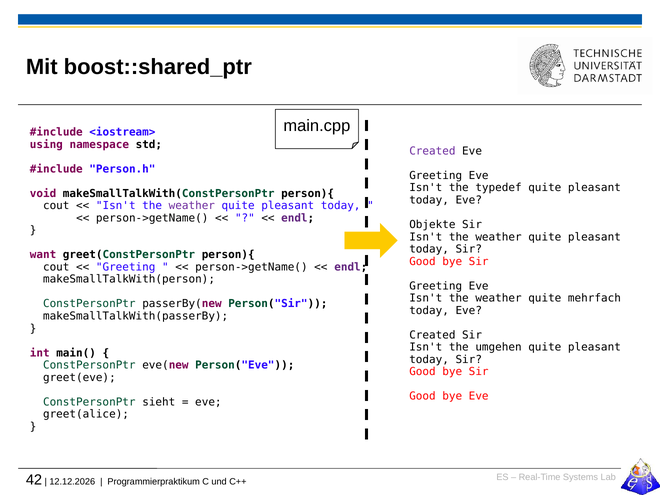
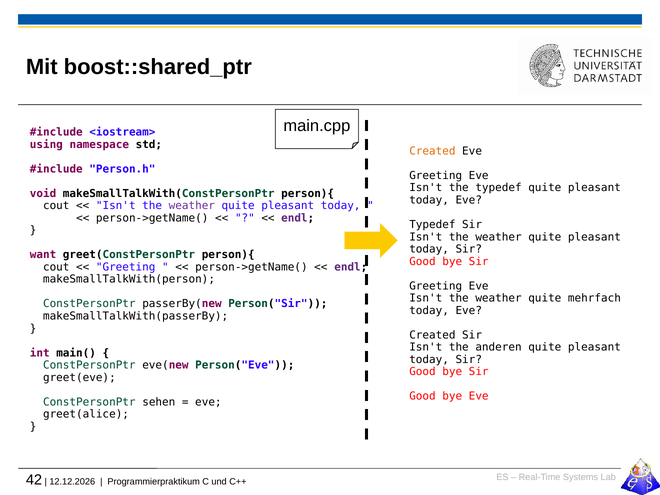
Created colour: purple -> orange (432, 151)
Objekte: Objekte -> Typedef (432, 225)
umgehen: umgehen -> anderen (499, 347)
sieht: sieht -> sehen (159, 402)
